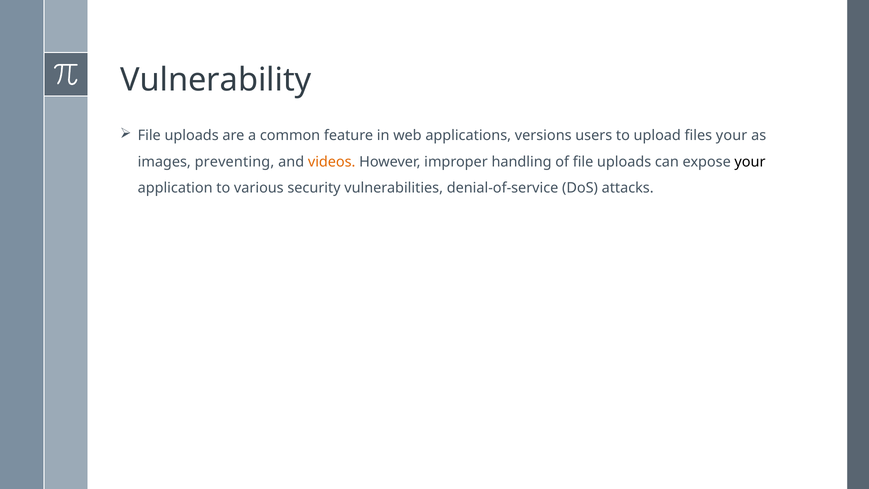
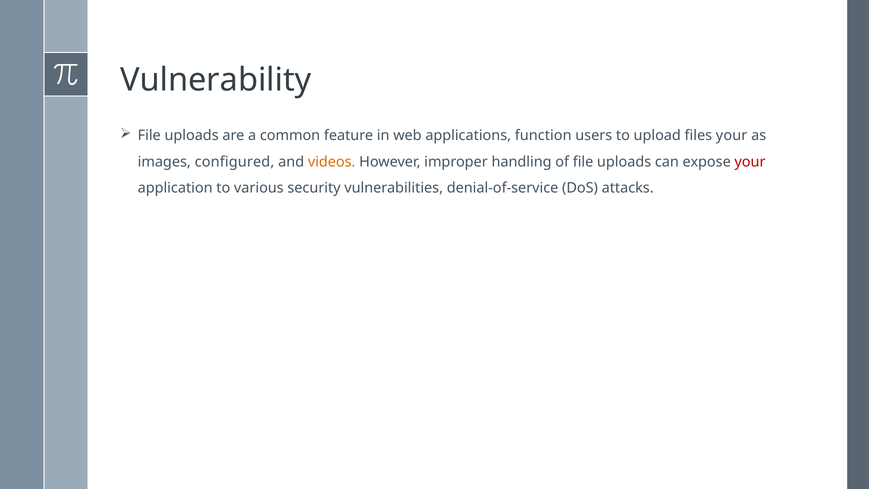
versions: versions -> function (543, 136)
preventing: preventing -> configured (234, 162)
your colour: black -> red (750, 162)
